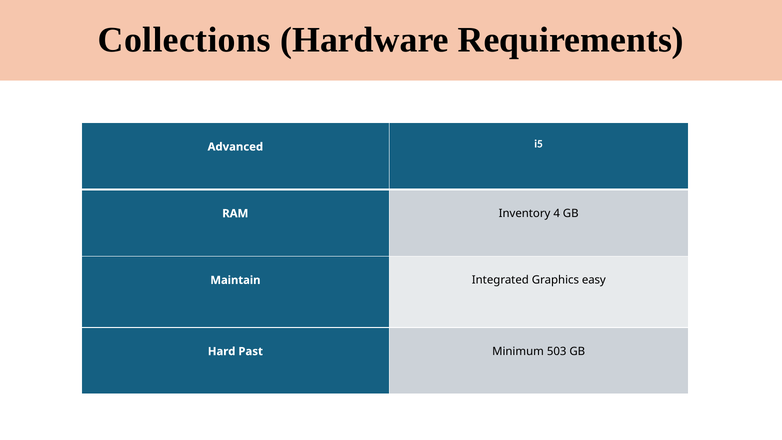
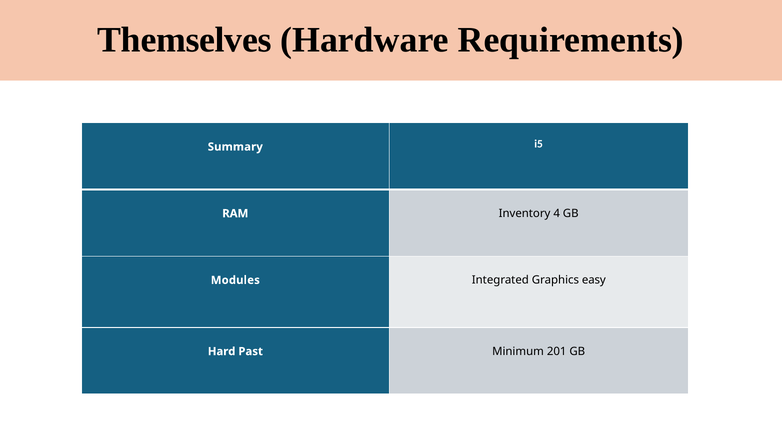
Collections: Collections -> Themselves (184, 40)
Advanced: Advanced -> Summary (235, 147)
Maintain: Maintain -> Modules (235, 280)
503: 503 -> 201 (557, 351)
